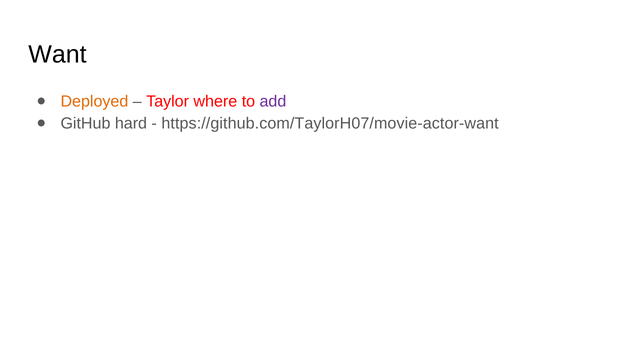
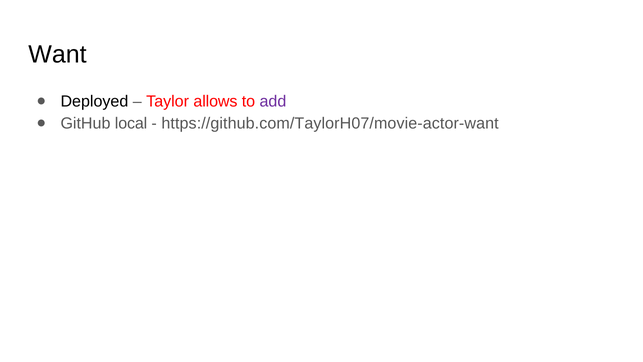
Deployed colour: orange -> black (94, 101)
where: where -> allows (215, 101)
hard: hard -> local (131, 123)
